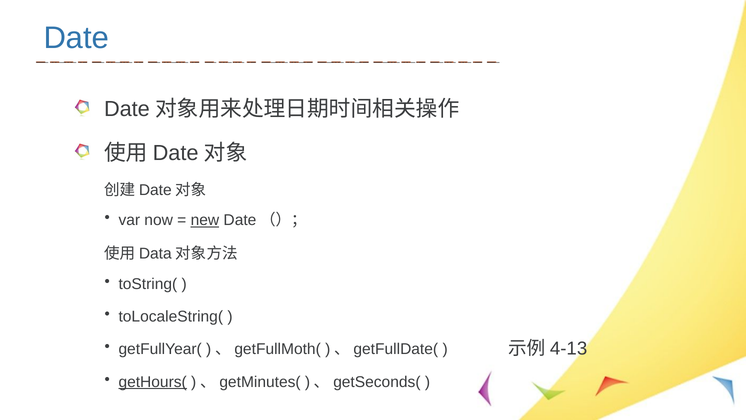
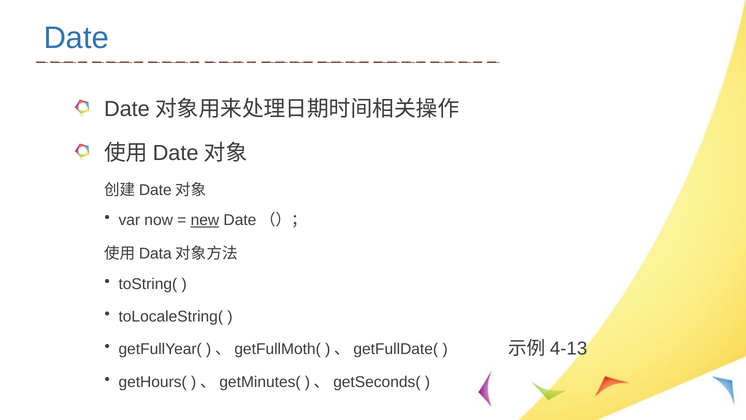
getHours( underline: present -> none (153, 382)
